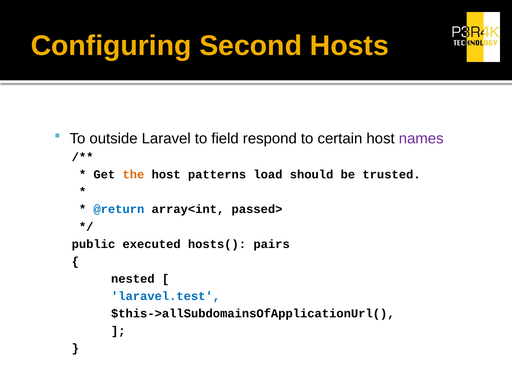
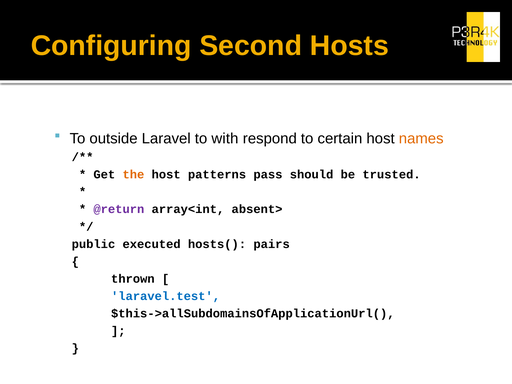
field: field -> with (225, 138)
names colour: purple -> orange (421, 138)
load: load -> pass (268, 175)
@return colour: blue -> purple (119, 209)
passed>: passed> -> absent> (257, 209)
nested: nested -> thrown (133, 279)
